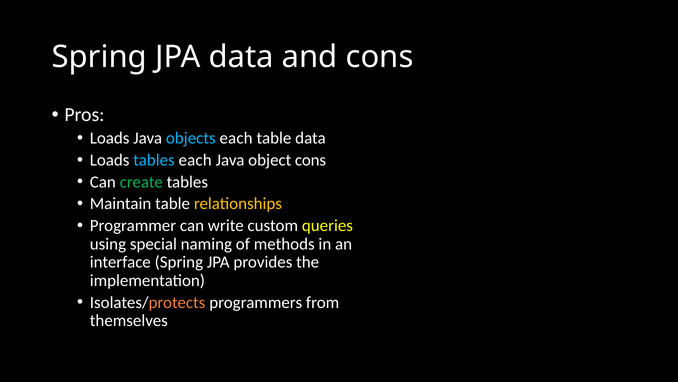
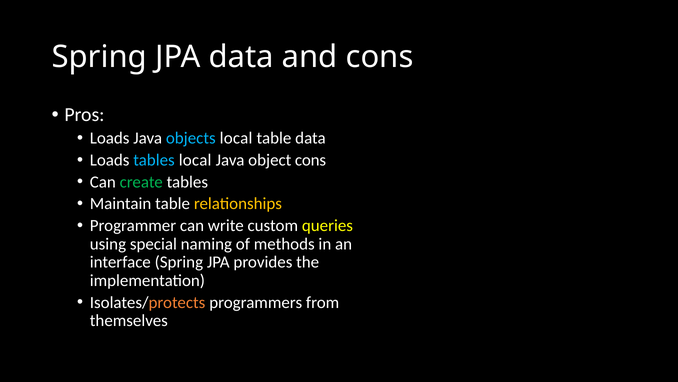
objects each: each -> local (236, 138)
tables each: each -> local (195, 160)
